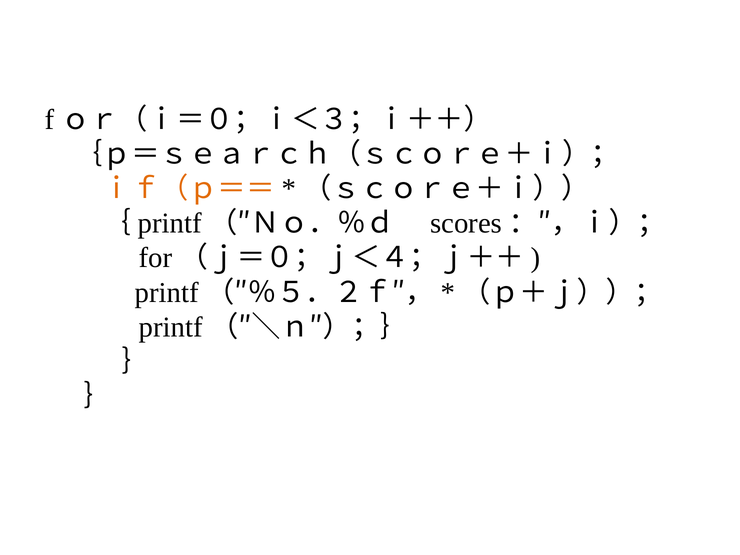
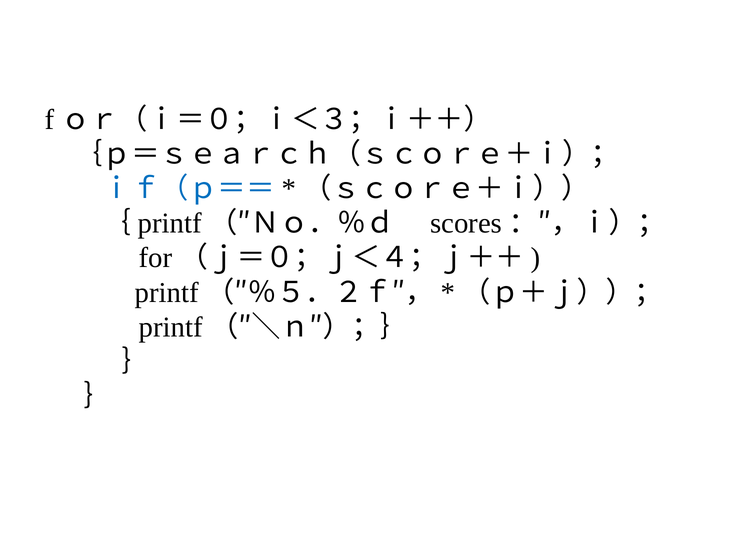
ｉｆ（ｐ＝＝ colour: orange -> blue (189, 189)
